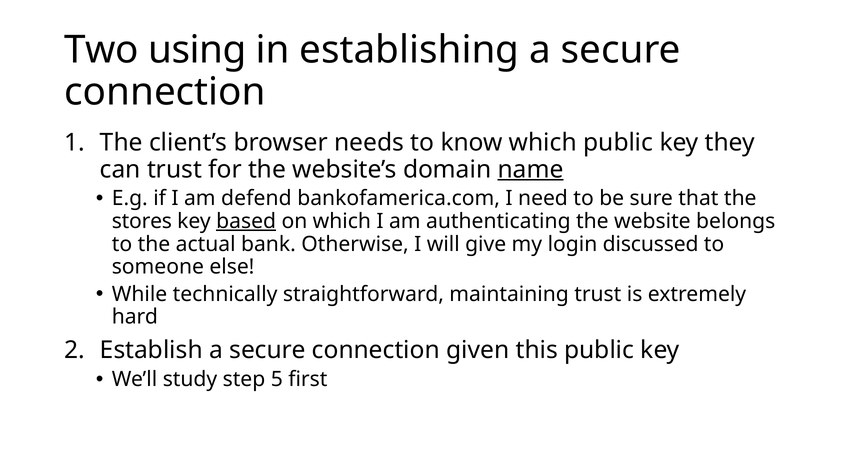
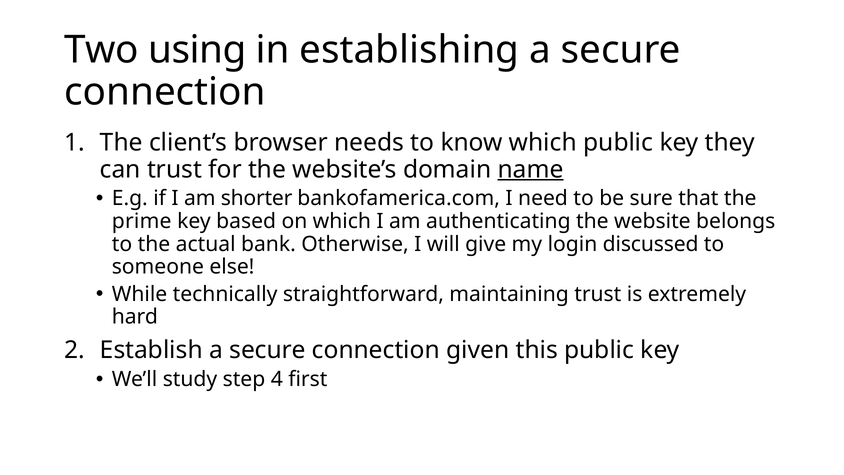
defend: defend -> shorter (257, 198)
stores: stores -> prime (142, 221)
based underline: present -> none (246, 221)
5: 5 -> 4 (277, 379)
